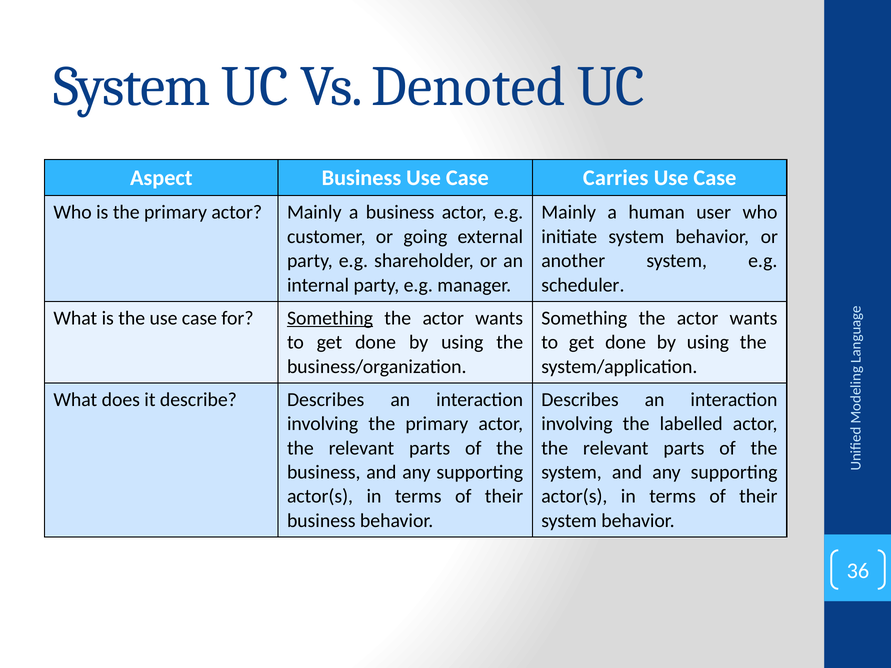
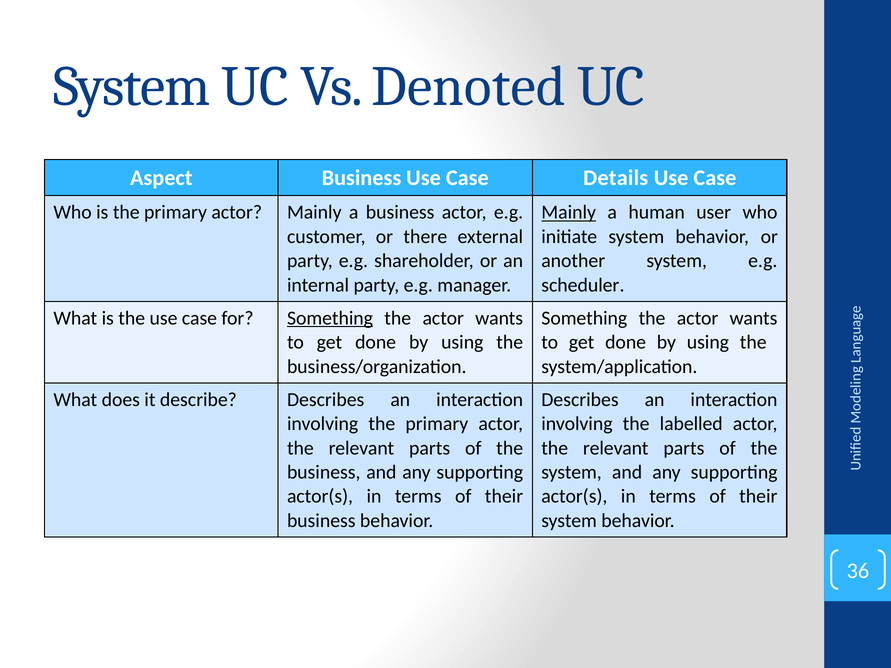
Carries: Carries -> Details (616, 178)
Mainly underline: none -> present (569, 213)
going: going -> there (425, 237)
